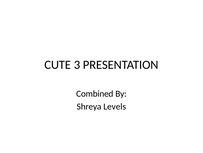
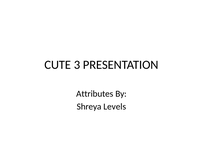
Combined: Combined -> Attributes (95, 93)
